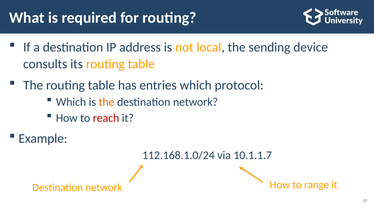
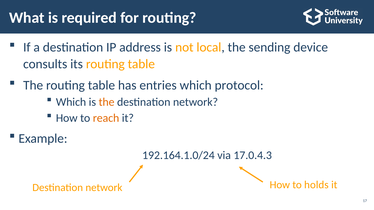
reach colour: red -> orange (106, 118)
112.168.1.0/24: 112.168.1.0/24 -> 192.164.1.0/24 (178, 155)
10.1.1.7: 10.1.1.7 -> 17.0.4.3 (253, 155)
range: range -> holds (316, 185)
